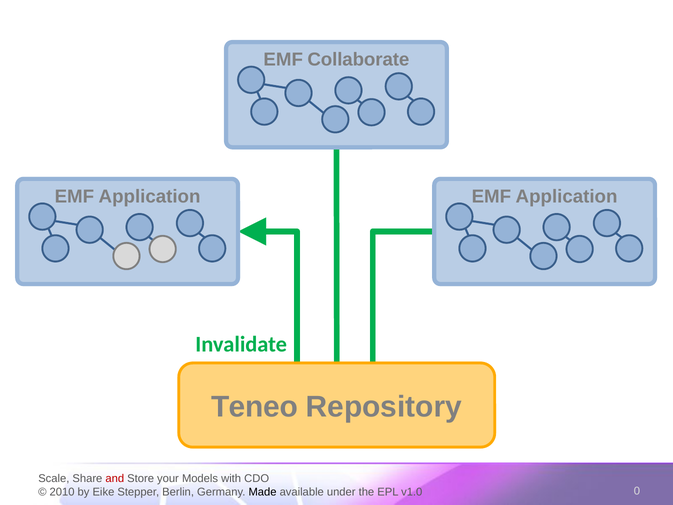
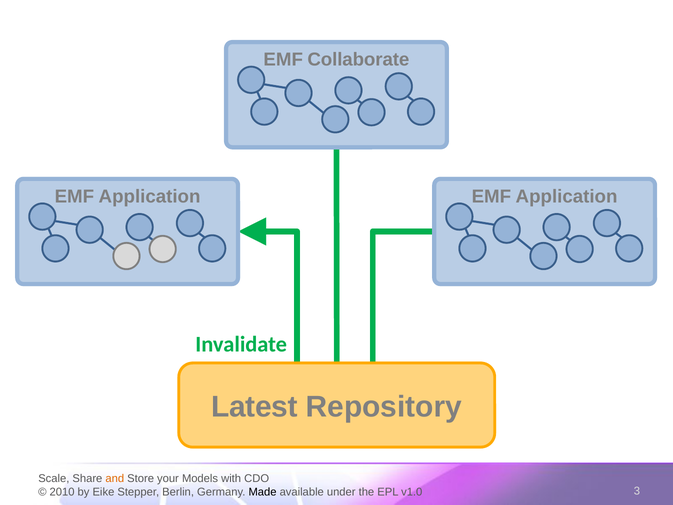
Teneo: Teneo -> Latest (254, 407)
and colour: red -> orange (115, 478)
0: 0 -> 3 (637, 491)
